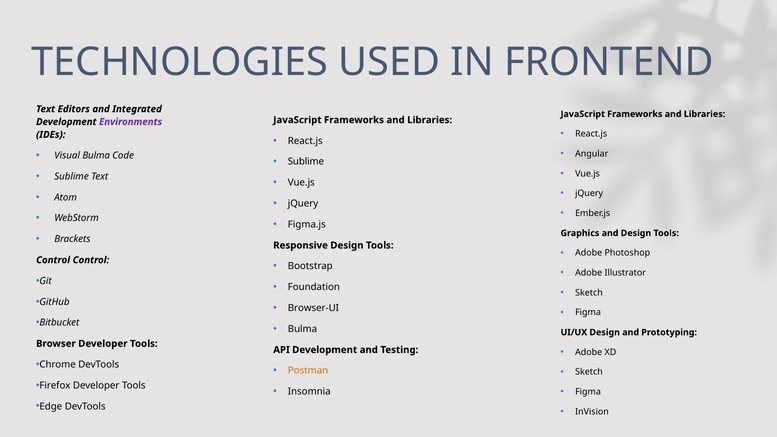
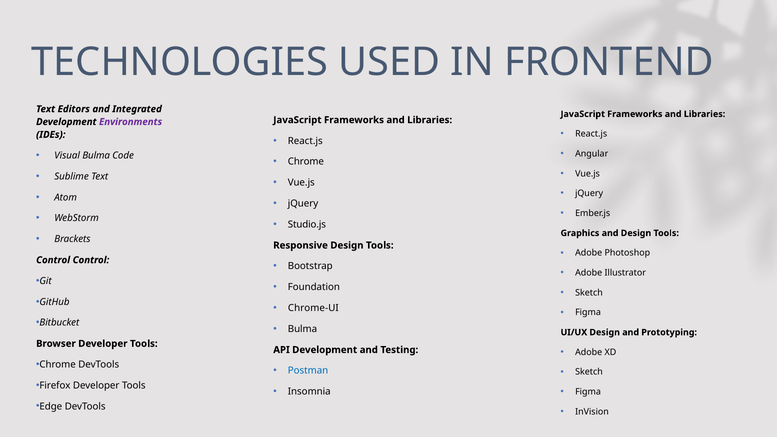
Sublime: Sublime -> Chrome (306, 162)
Figma.js: Figma.js -> Studio.js (307, 224)
Browser-UI: Browser-UI -> Chrome-UI (313, 308)
Postman colour: orange -> blue (308, 371)
